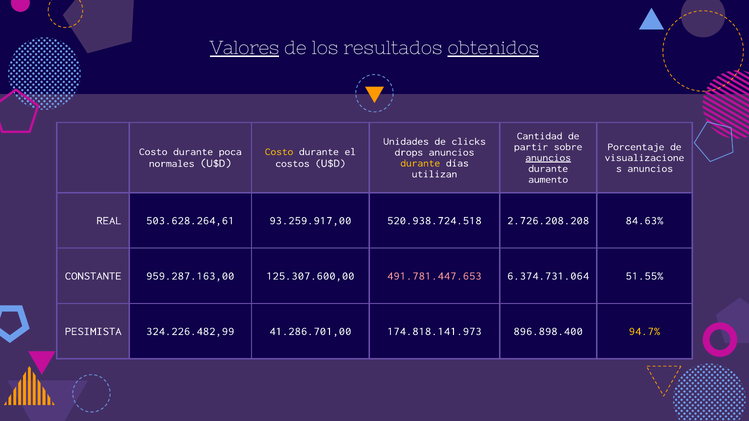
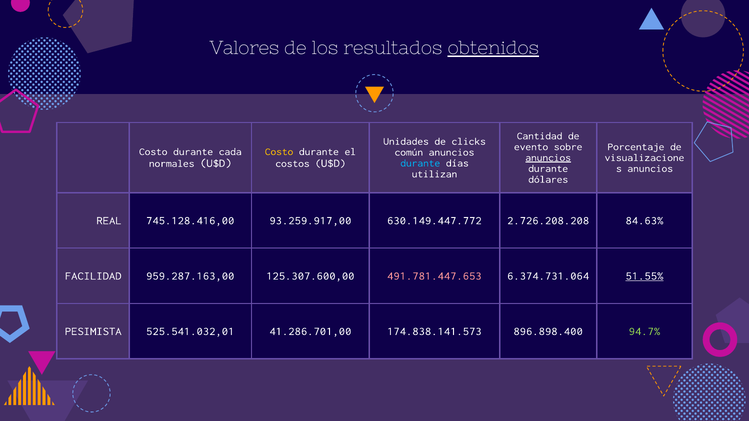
Valores underline: present -> none (245, 48)
partir: partir -> evento (531, 147)
poca: poca -> cada (230, 152)
drops: drops -> común (409, 152)
durante colour: yellow -> light blue (420, 163)
aumento: aumento -> dólares (548, 179)
503.628.264,61: 503.628.264,61 -> 745.128.416,00 (190, 221)
520.938.724.518: 520.938.724.518 -> 630.149.447.772 (434, 221)
CONSTANTE: CONSTANTE -> FACILIDAD (93, 276)
51.55% underline: none -> present (644, 276)
324.226.482,99: 324.226.482,99 -> 525.541.032,01 (190, 331)
174.818.141.973: 174.818.141.973 -> 174.838.141.573 (434, 331)
94.7% colour: yellow -> light green (644, 331)
